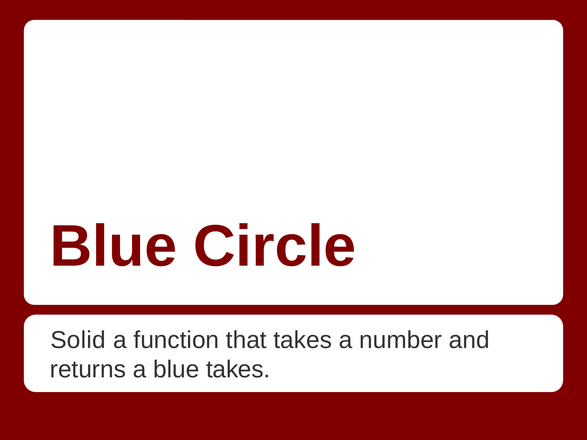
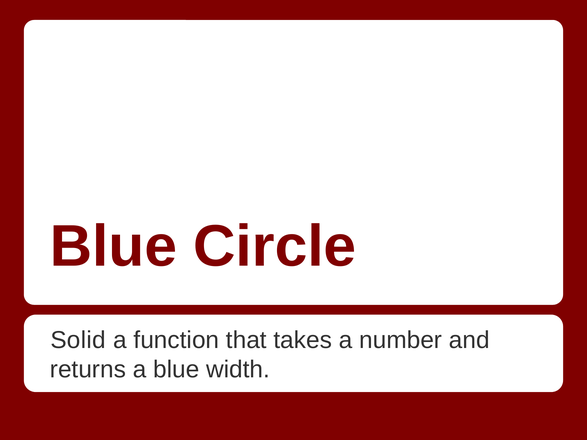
blue takes: takes -> width (238, 370)
